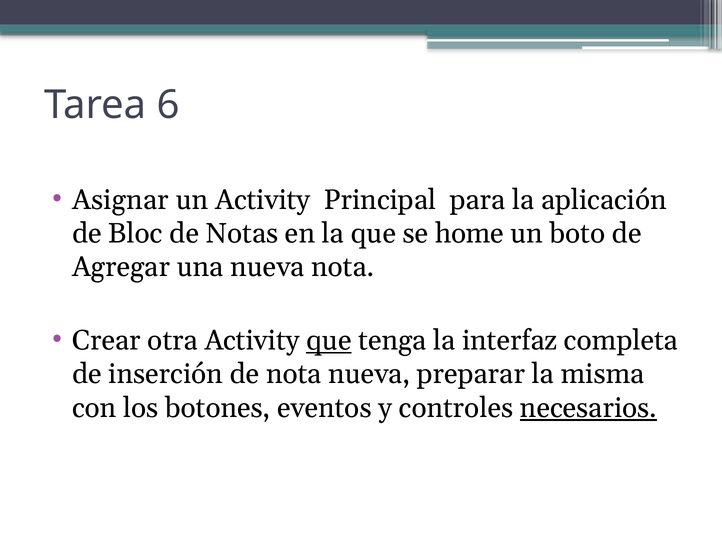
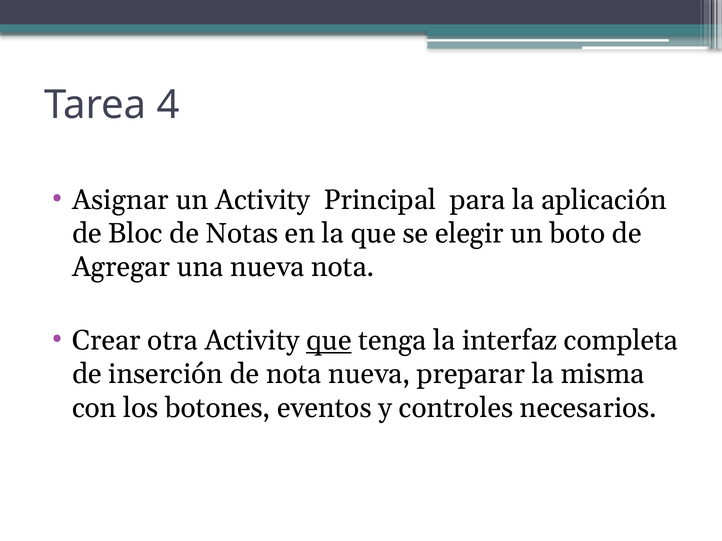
6: 6 -> 4 (168, 105)
home: home -> elegir (469, 234)
necesarios underline: present -> none (588, 408)
